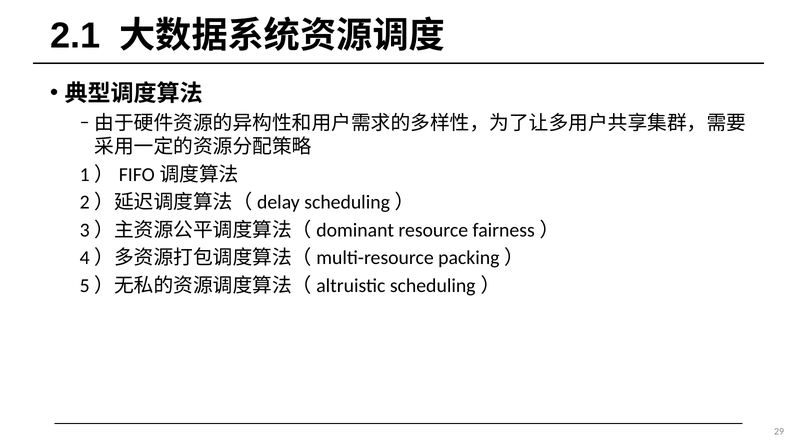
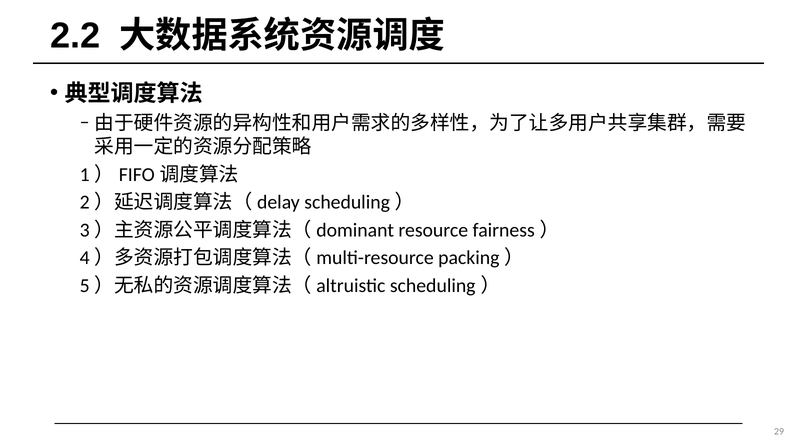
2.1: 2.1 -> 2.2 (75, 36)
